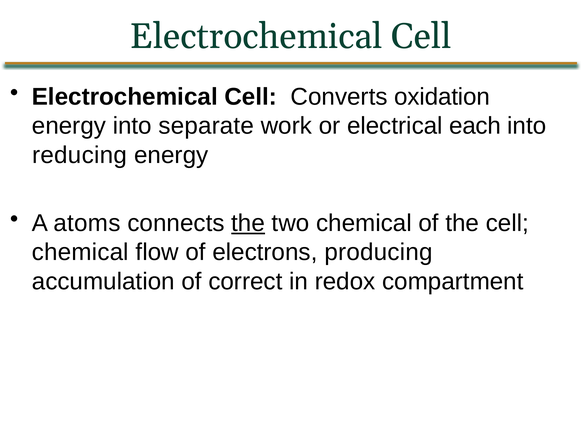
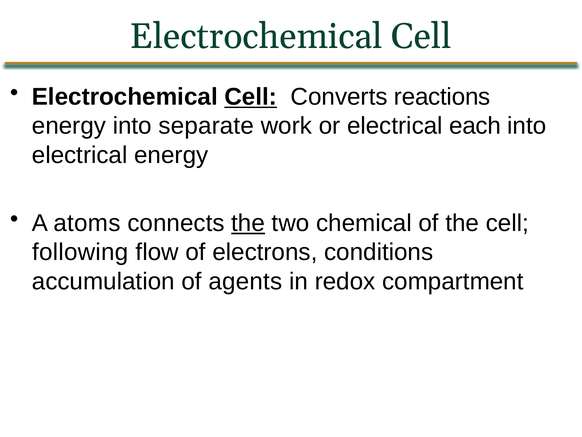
Cell underline: none -> present (251, 97)
oxidation: oxidation -> reactions (442, 97)
reducing: reducing -> electrical (80, 155)
chemical: chemical -> following (80, 252)
producing: producing -> conditions (379, 252)
correct: correct -> agents (245, 281)
